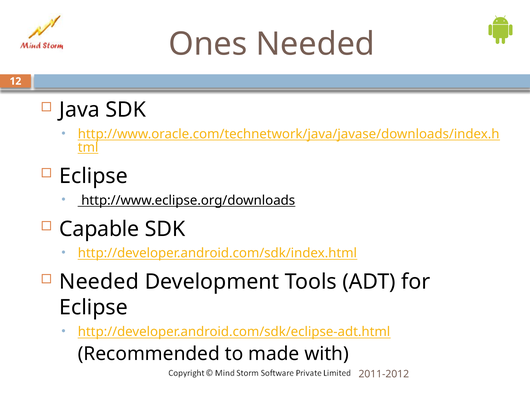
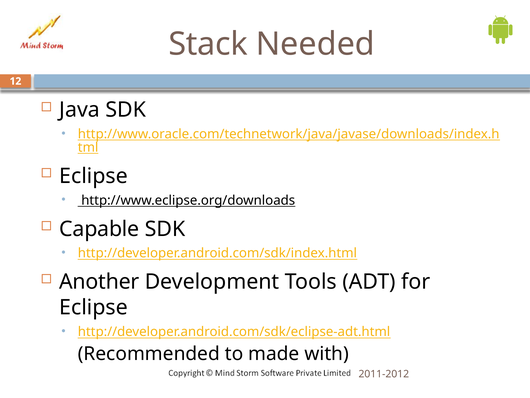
Ones: Ones -> Stack (208, 44)
Needed: Needed -> Another (99, 282)
